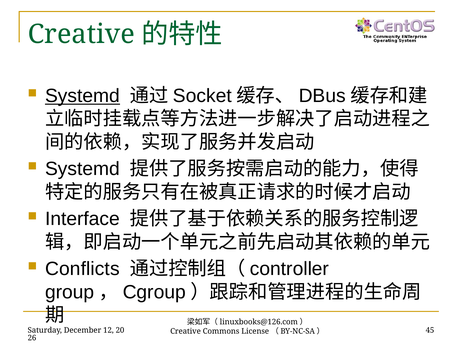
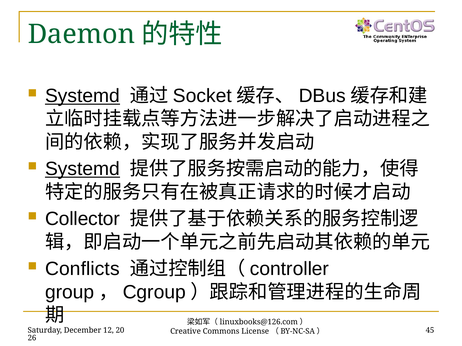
Creative: Creative -> Daemon (81, 34)
Systemd underline: none -> present (82, 169)
Interface: Interface -> Collector (83, 219)
